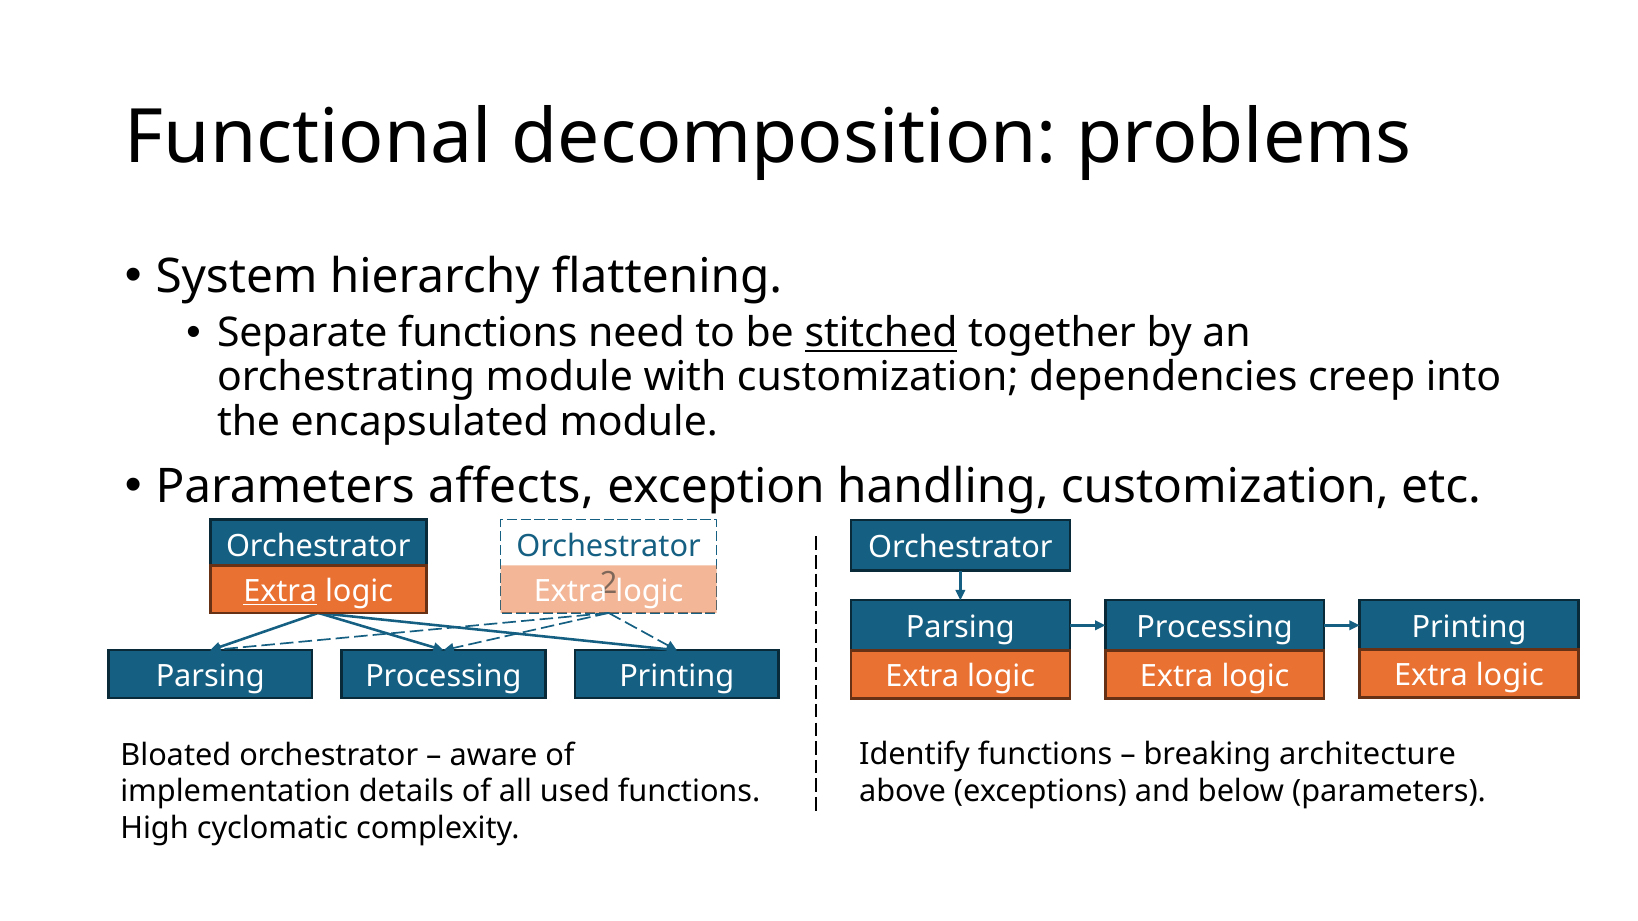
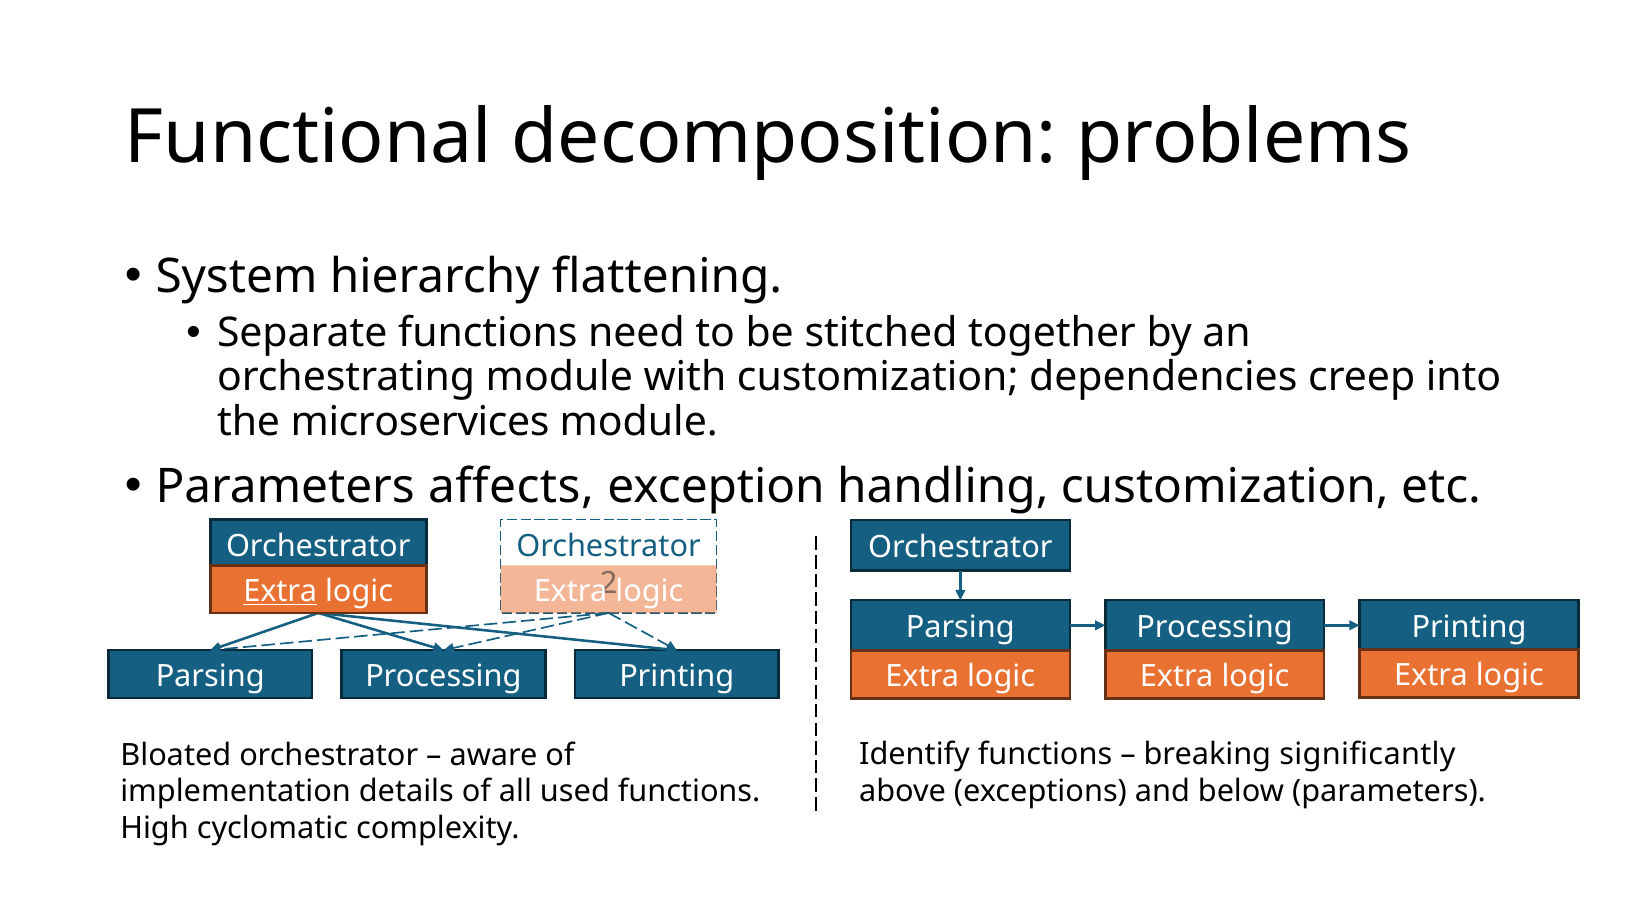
stitched underline: present -> none (881, 333)
encapsulated: encapsulated -> microservices (420, 422)
architecture: architecture -> significantly (1368, 755)
